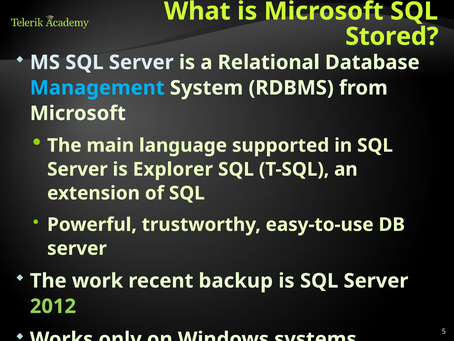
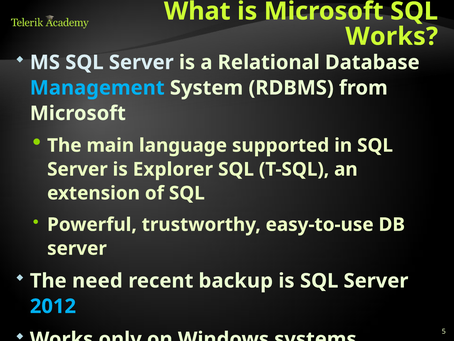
Stored: Stored -> Works (392, 36)
work: work -> need (97, 280)
2012 colour: light green -> light blue (53, 306)
